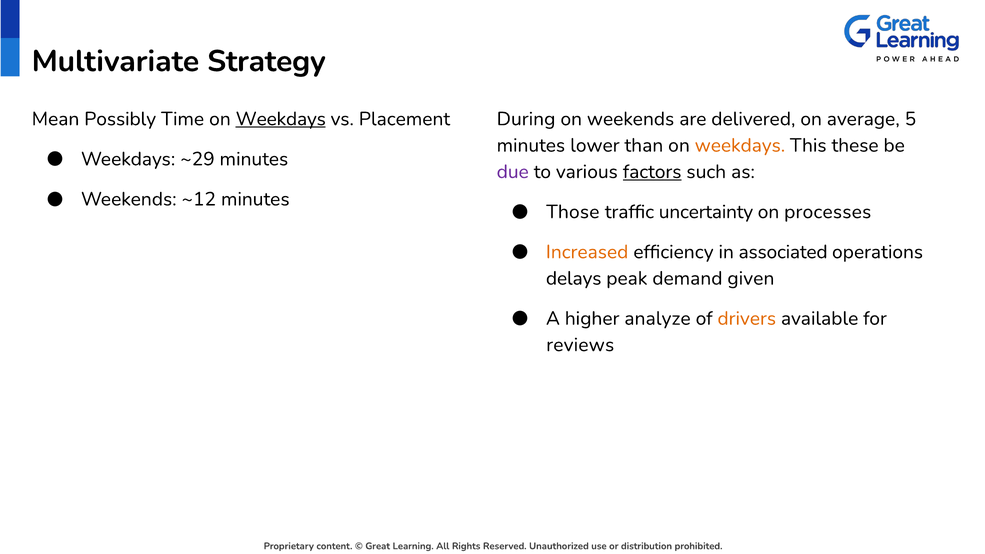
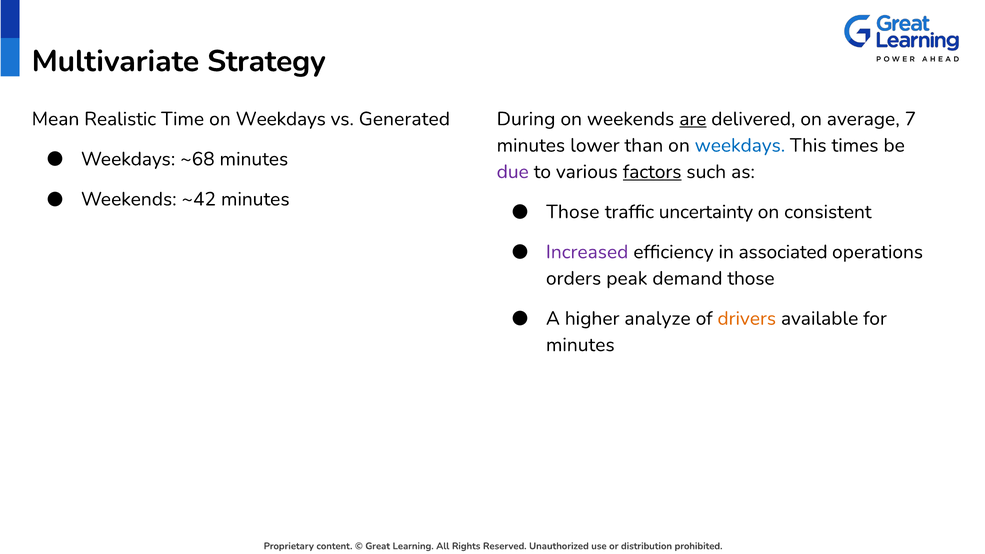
Possibly: Possibly -> Realistic (120, 119)
Weekdays underline: present -> none (281, 119)
Placement: Placement -> Generated (404, 119)
are underline: none -> present (693, 119)
5: 5 -> 7 (910, 119)
weekdays colour: orange -> blue (740, 145)
these: these -> times (855, 145)
~29: ~29 -> ~68 (197, 159)
~12: ~12 -> ~42 (199, 199)
processes: processes -> consistent (828, 212)
Increased colour: orange -> purple (587, 252)
delays: delays -> orders (574, 278)
demand given: given -> those (751, 278)
reviews: reviews -> minutes (580, 345)
